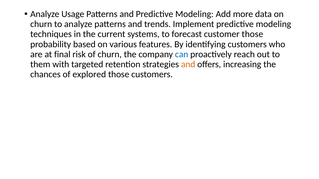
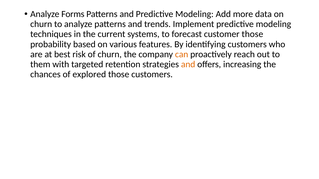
Usage: Usage -> Forms (73, 14)
final: final -> best (62, 54)
can colour: blue -> orange (182, 54)
